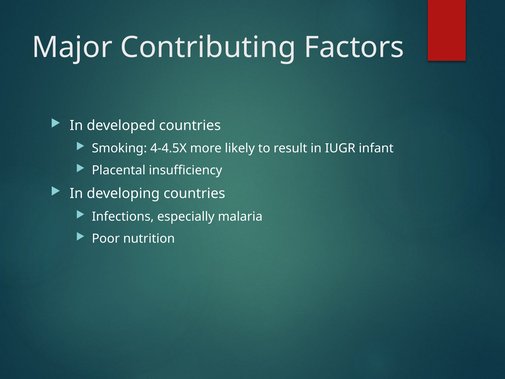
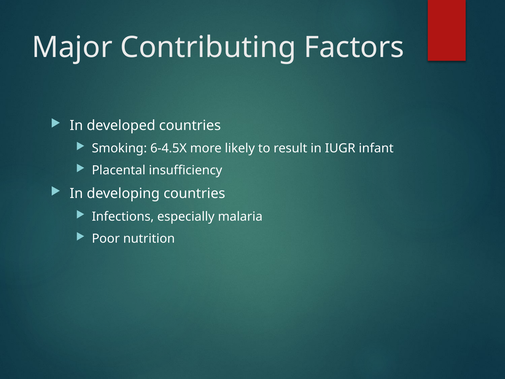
4-4.5X: 4-4.5X -> 6-4.5X (169, 148)
